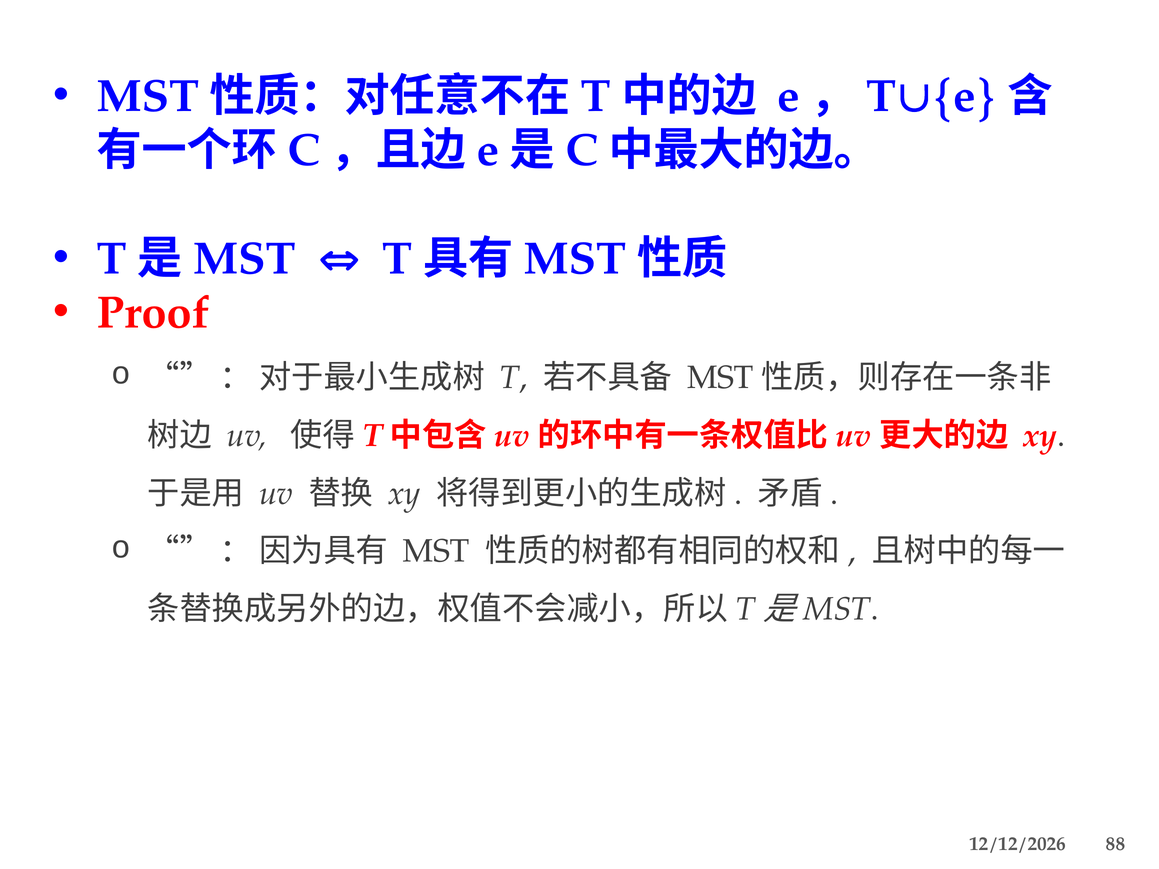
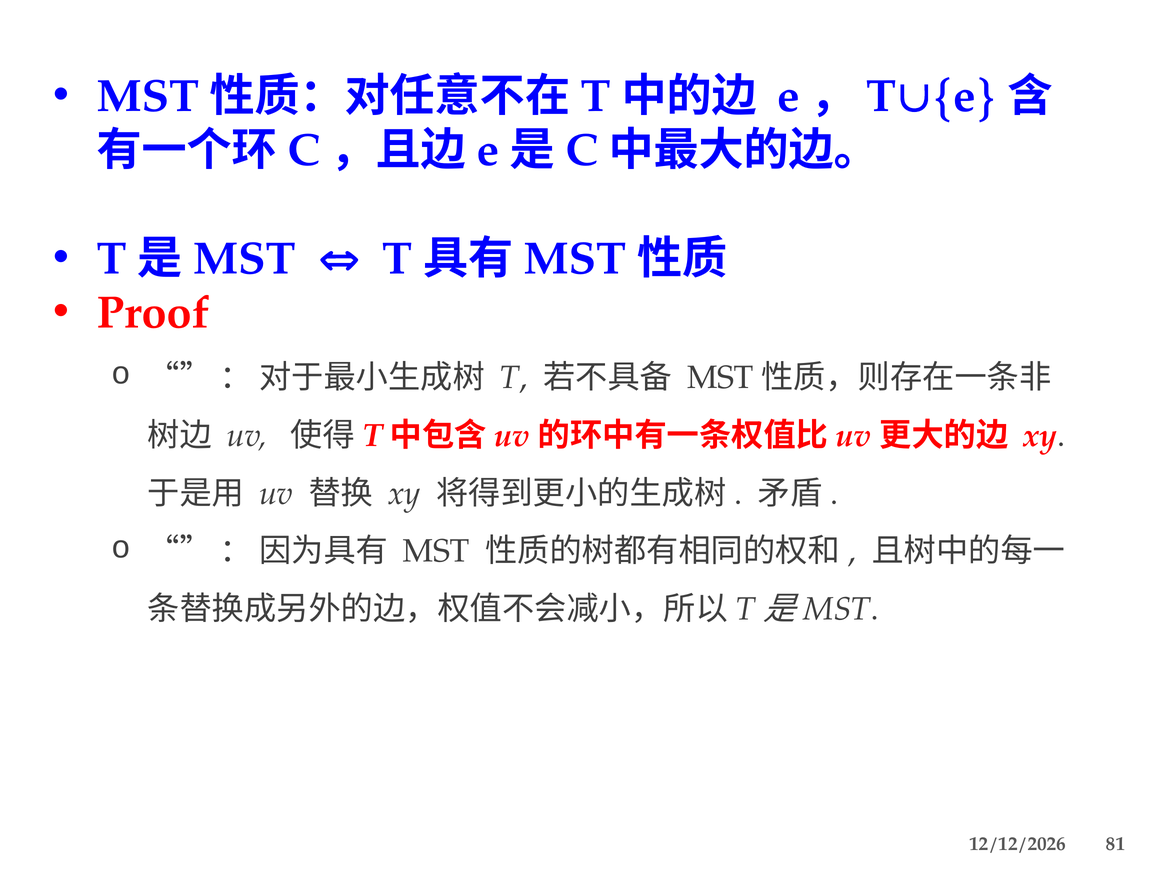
88: 88 -> 81 (1116, 844)
